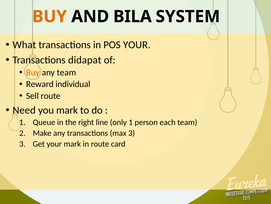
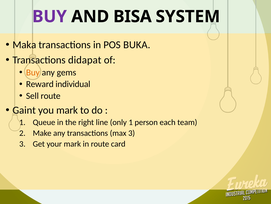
BUY colour: orange -> purple (50, 16)
BILA: BILA -> BISA (132, 16)
What: What -> Maka (24, 45)
POS YOUR: YOUR -> BUKA (137, 45)
any team: team -> gems (66, 72)
Need: Need -> Gaint (24, 110)
